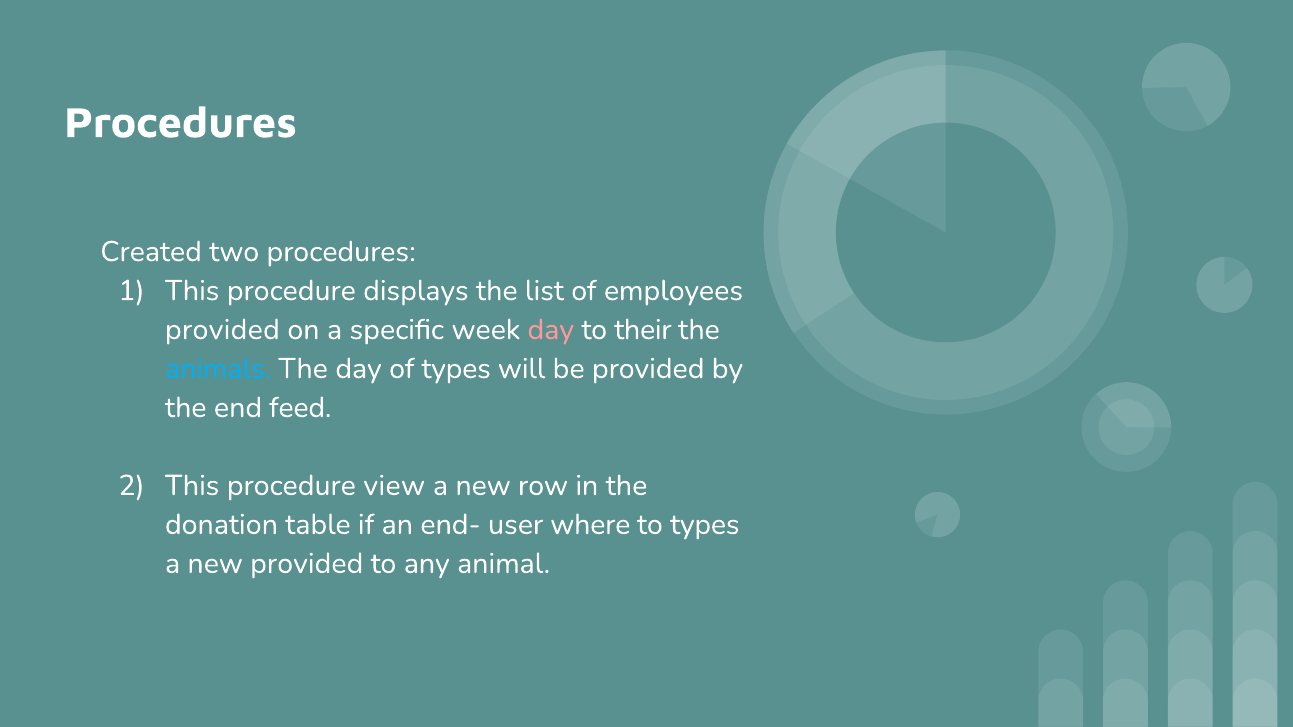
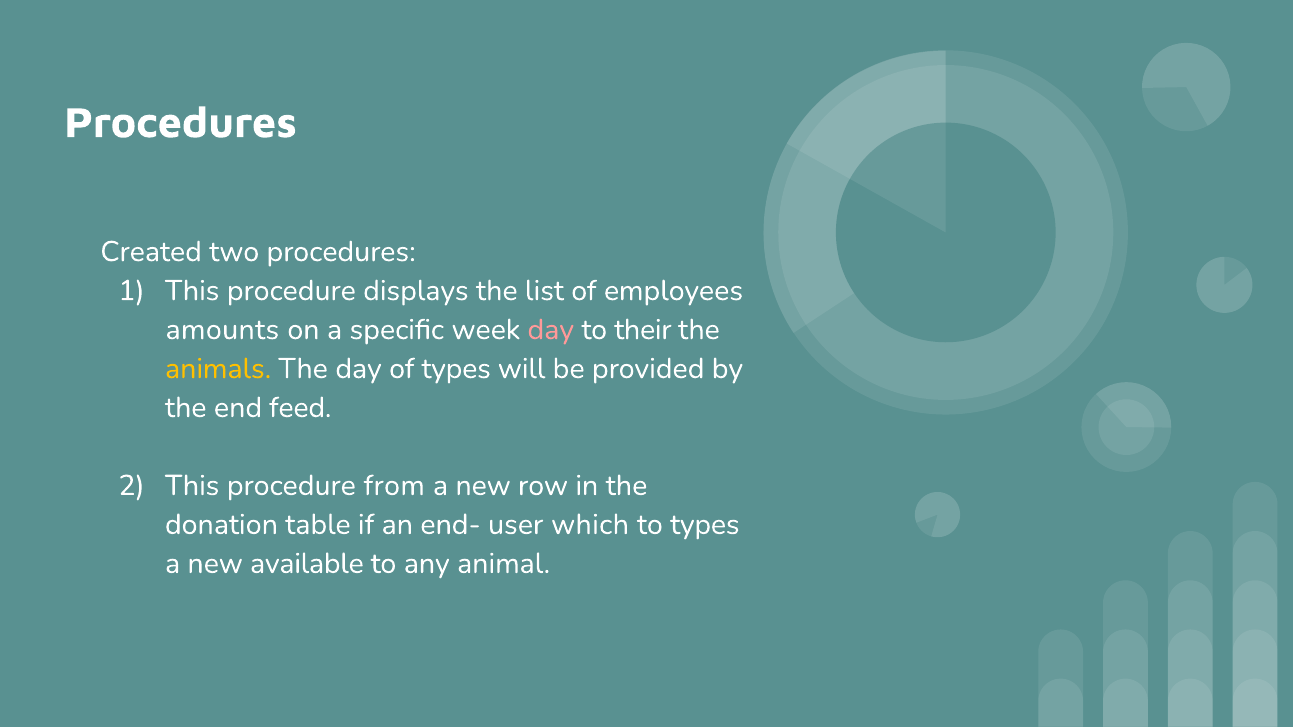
provided: provided -> amounts (222, 330)
animals colour: light blue -> yellow (218, 369)
view: view -> from (394, 486)
where: where -> which (590, 525)
new provided: provided -> available (307, 564)
